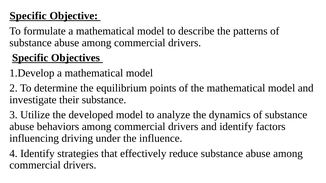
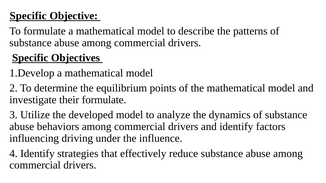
their substance: substance -> formulate (104, 100)
